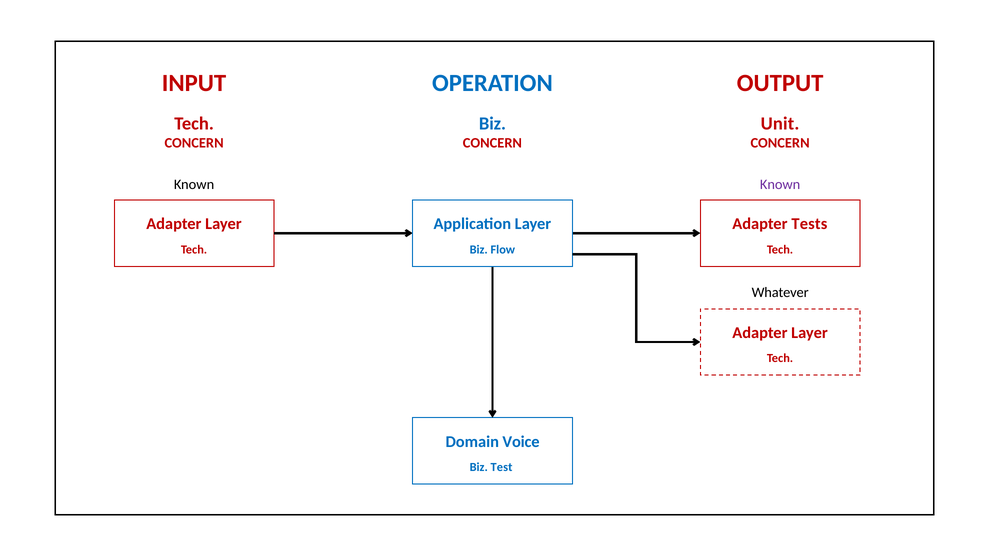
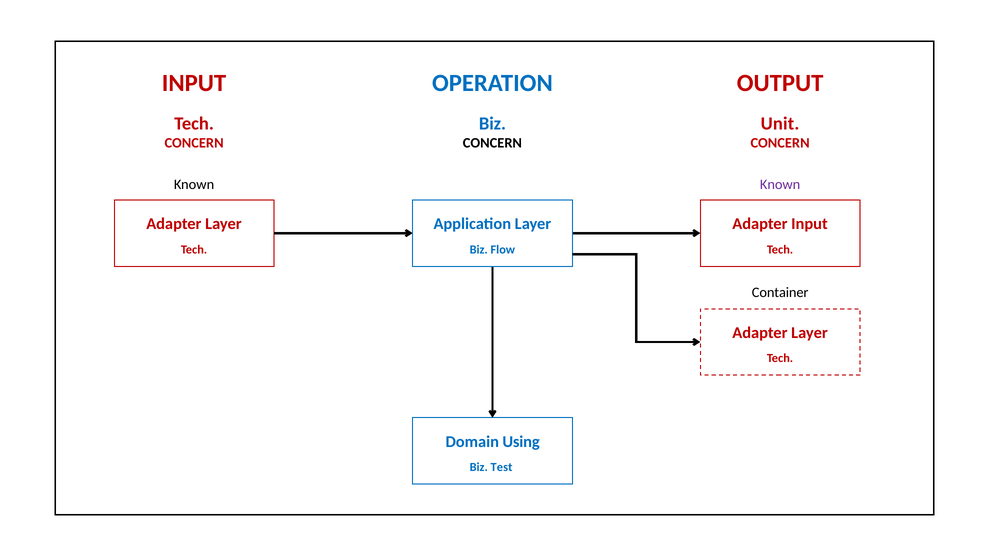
CONCERN colour: red -> black (492, 143)
Adapter Tests: Tests -> Input (809, 224)
Whatever: Whatever -> Container (780, 293)
Voice: Voice -> Using (521, 442)
